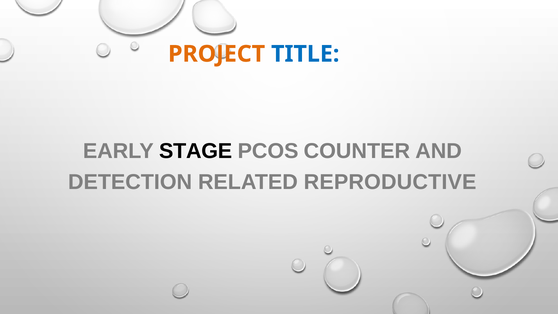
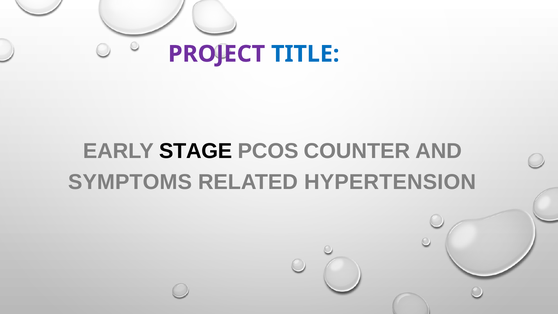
PROJECT colour: orange -> purple (217, 54)
DETECTION: DETECTION -> SYMPTOMS (130, 182)
REPRODUCTIVE: REPRODUCTIVE -> HYPERTENSION (390, 182)
